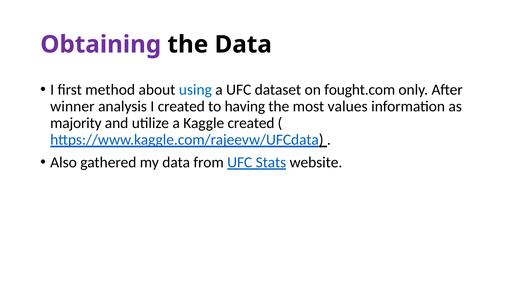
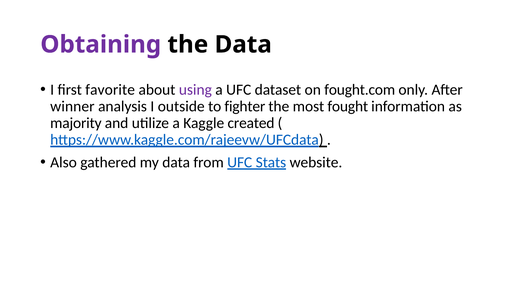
method: method -> favorite (110, 89)
using colour: blue -> purple (195, 89)
I created: created -> outside (181, 106)
having: having -> fighter (245, 106)
values: values -> fought (348, 106)
